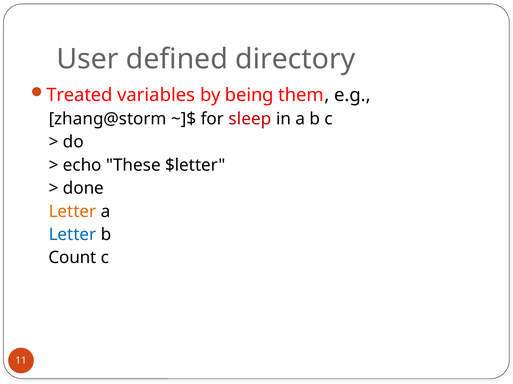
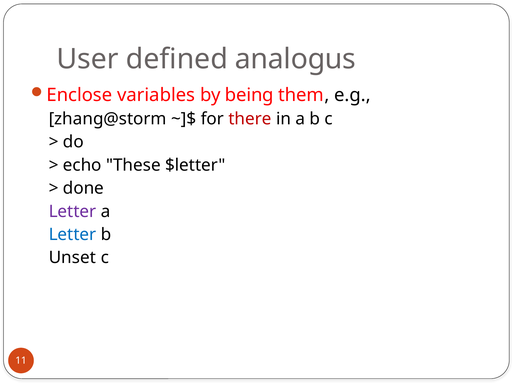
directory: directory -> analogus (295, 59)
Treated: Treated -> Enclose (79, 95)
sleep: sleep -> there (250, 119)
Letter colour: orange -> purple (72, 212)
Count: Count -> Unset (72, 258)
